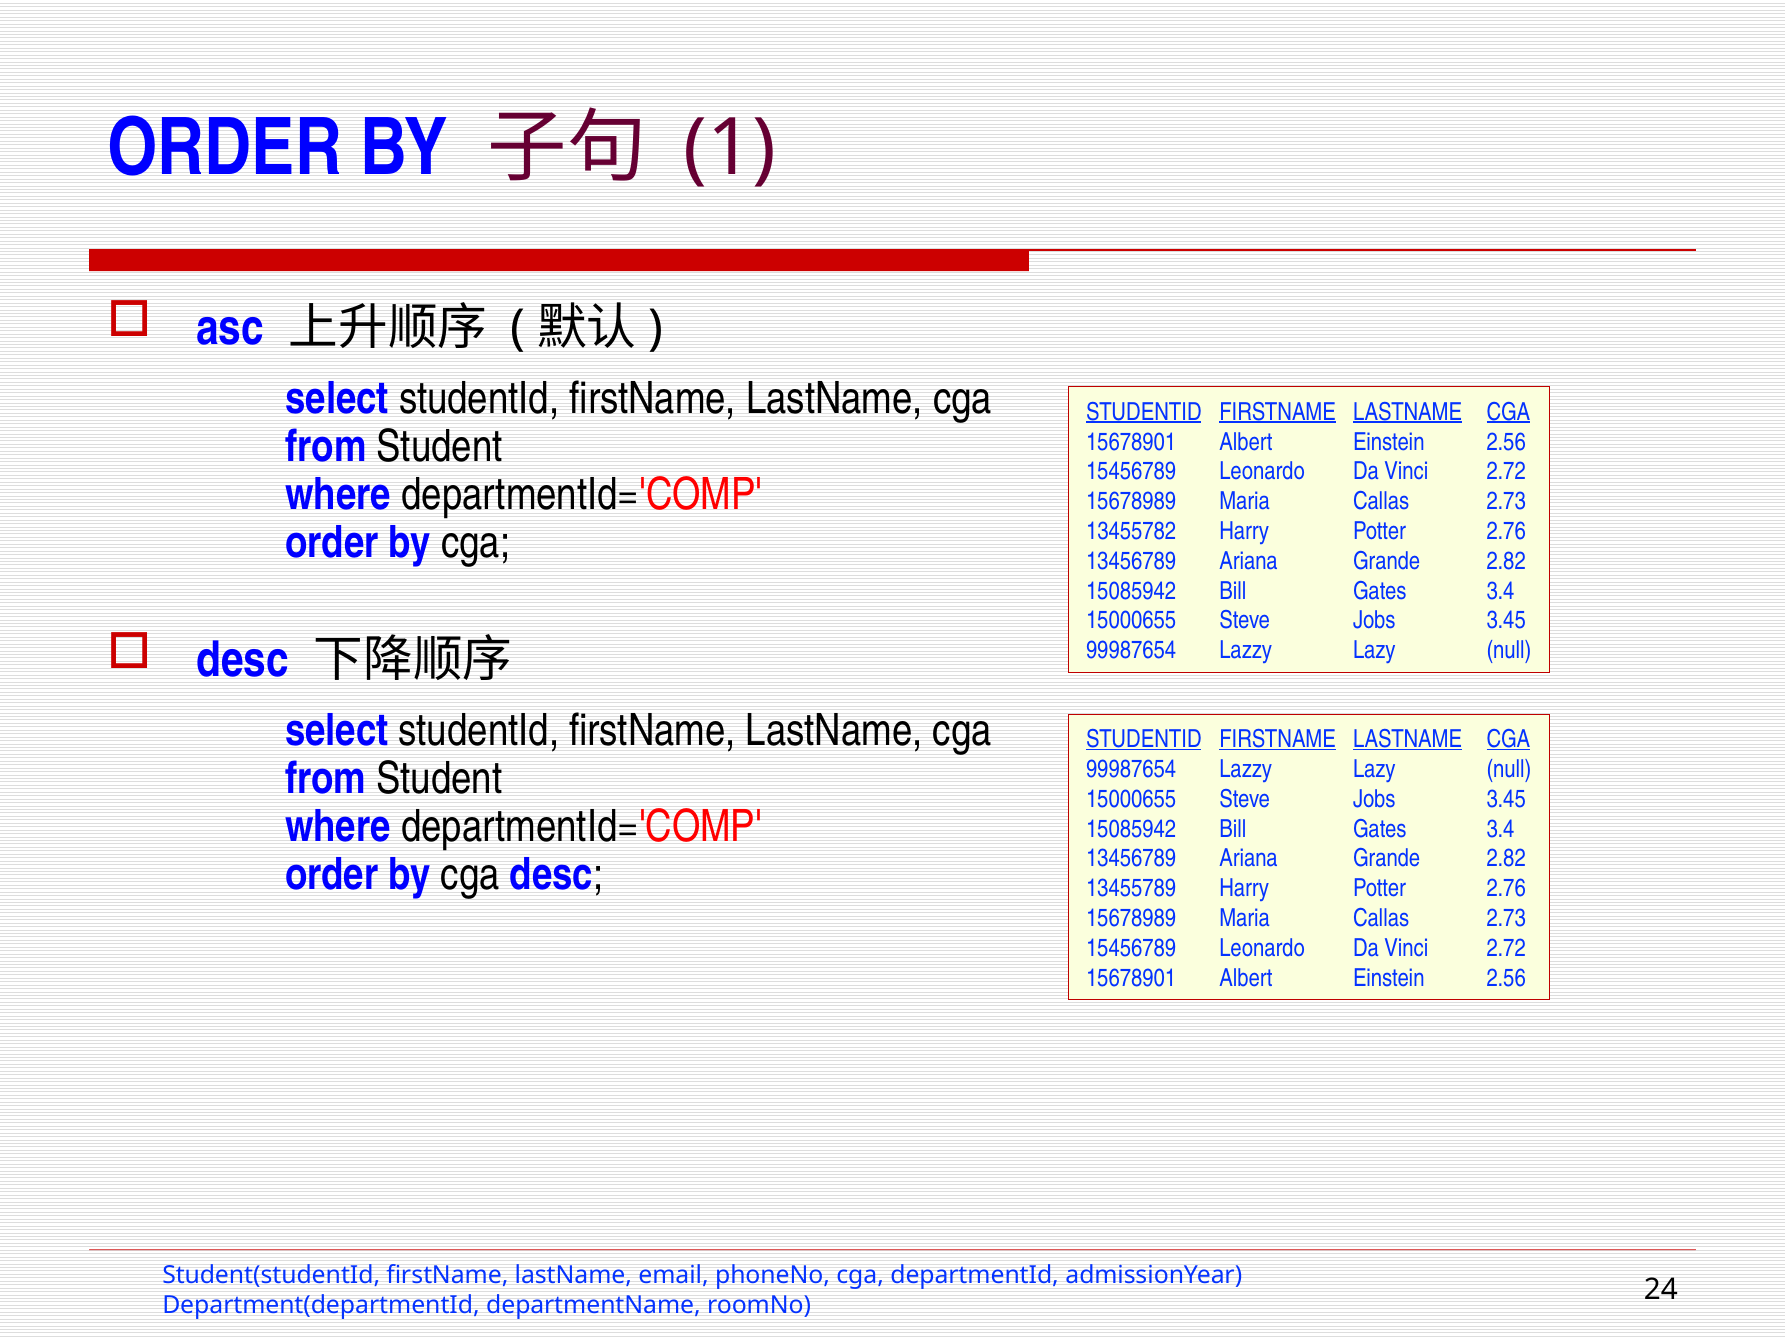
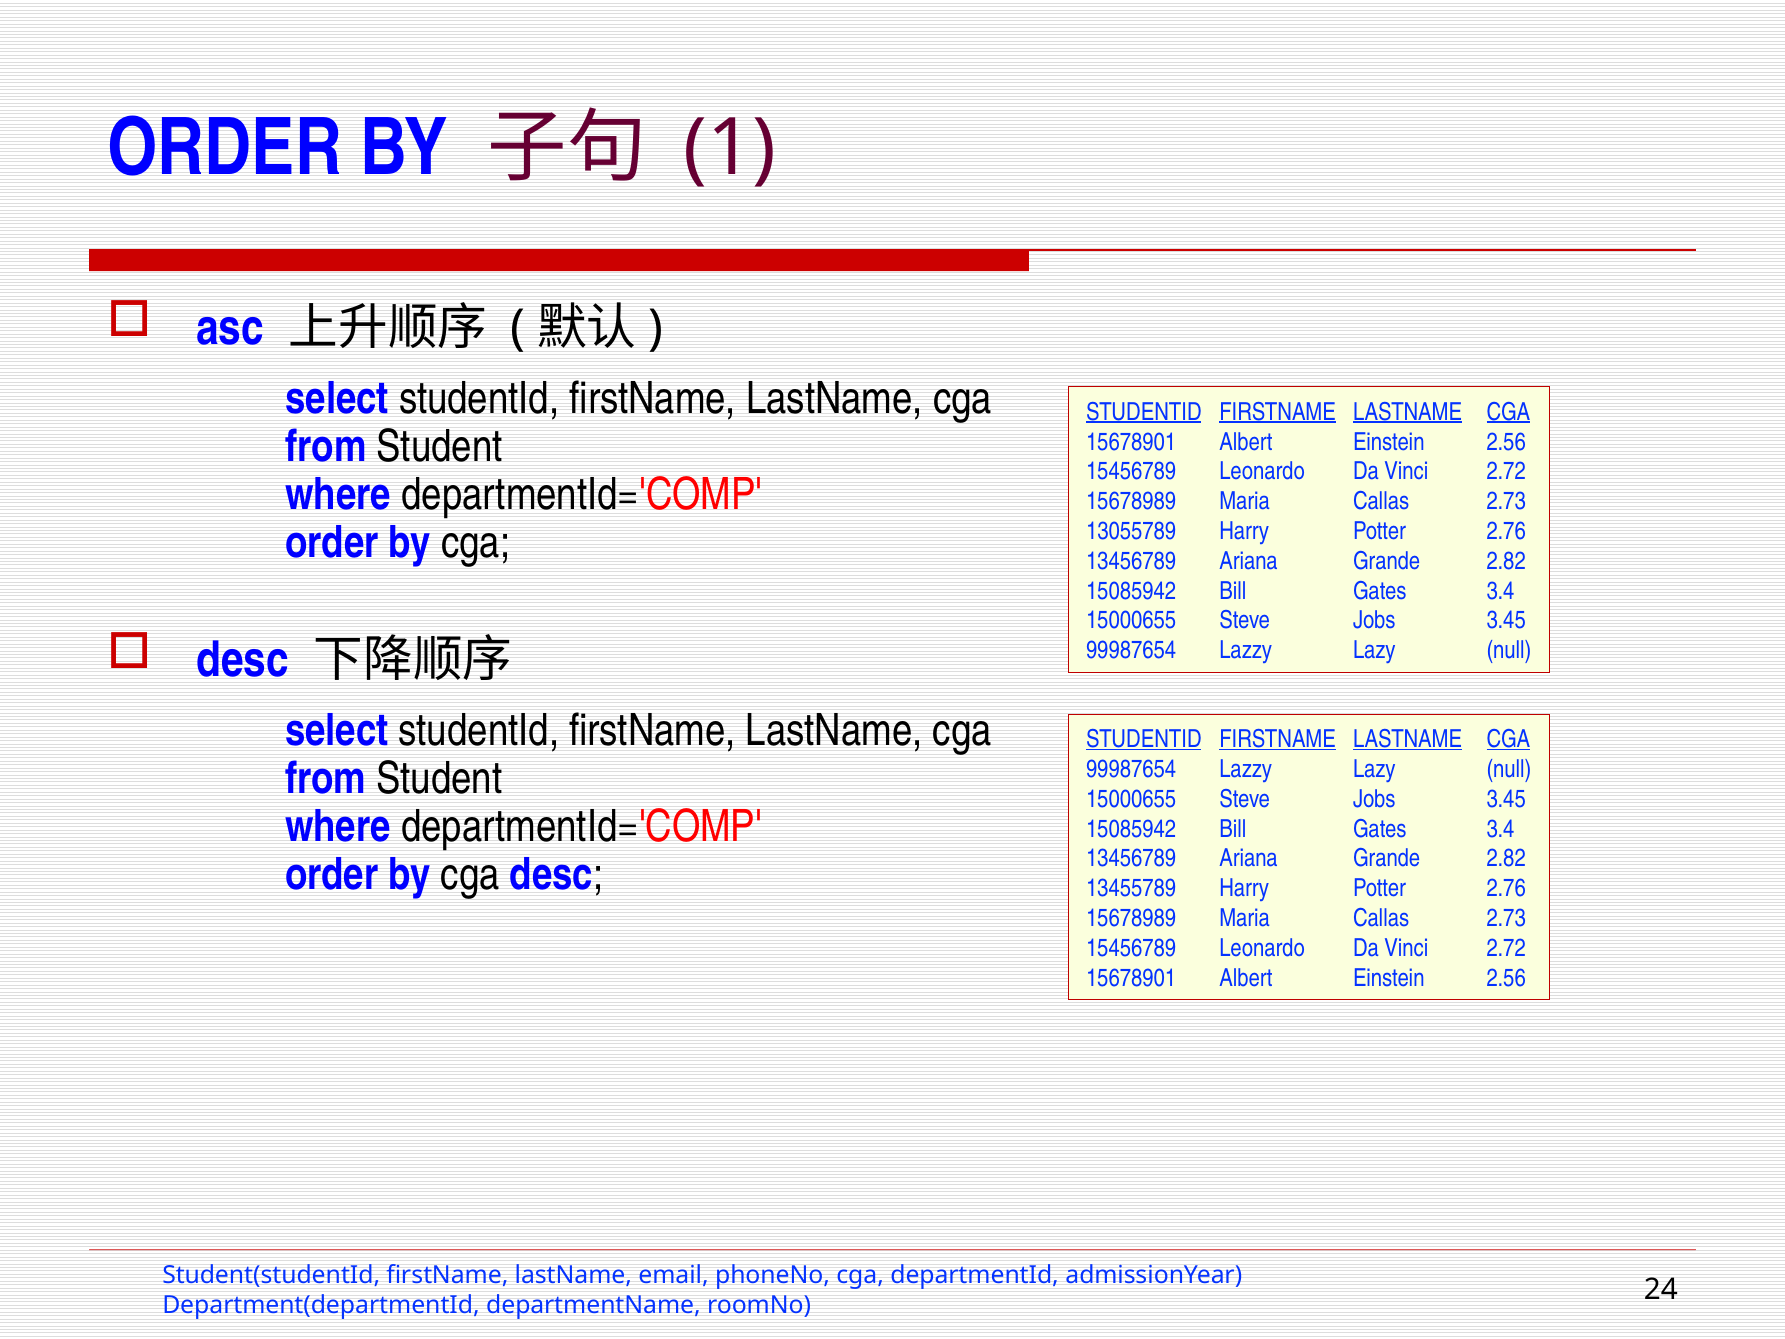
13455782: 13455782 -> 13055789 (1131, 531)
